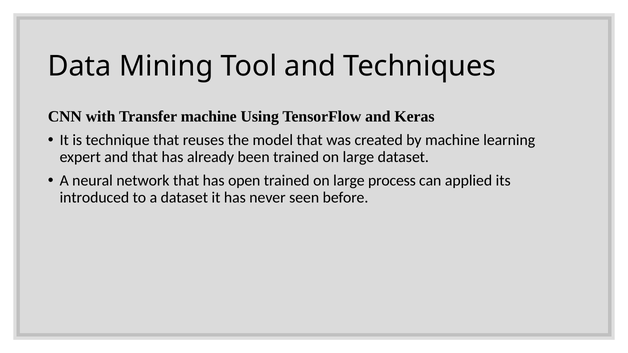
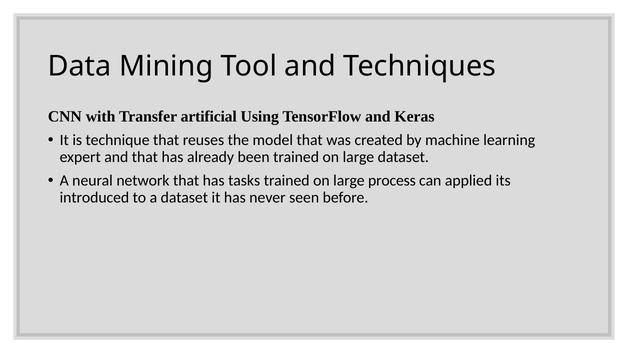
Transfer machine: machine -> artificial (209, 117)
open: open -> tasks (244, 181)
